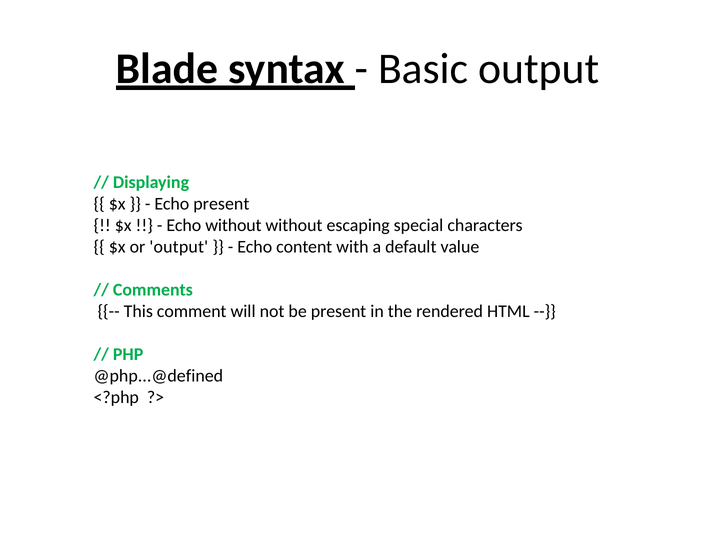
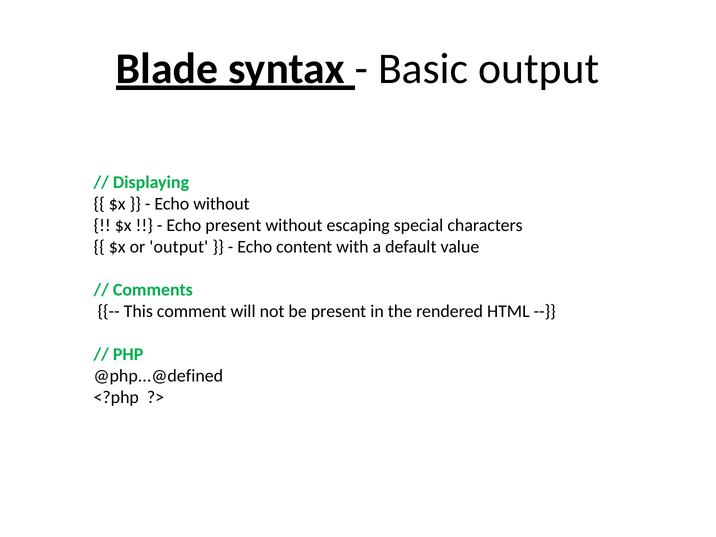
Echo present: present -> without (221, 204)
Echo without: without -> present (233, 226)
